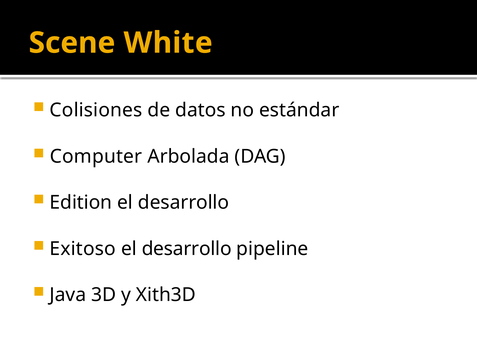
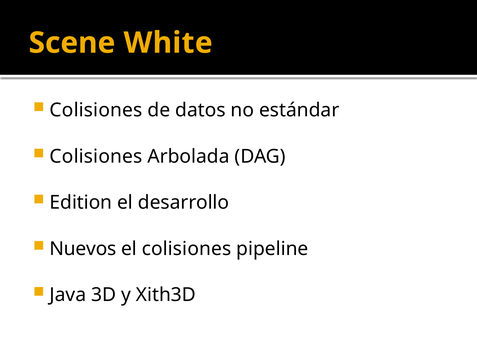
Computer: Computer -> Colisiones (96, 156)
Exitoso: Exitoso -> Nuevos (83, 249)
desarrollo: desarrollo -> colisiones (187, 249)
